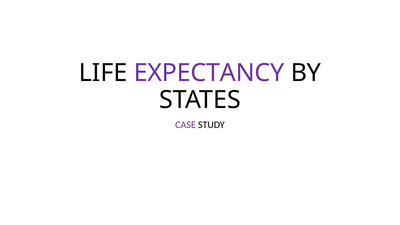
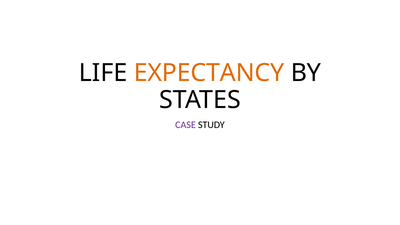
EXPECTANCY colour: purple -> orange (209, 73)
